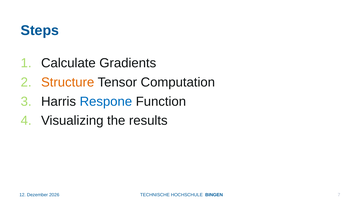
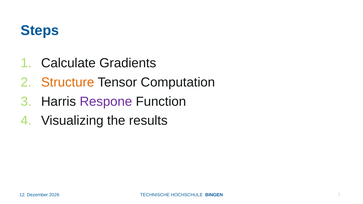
Respone colour: blue -> purple (106, 102)
